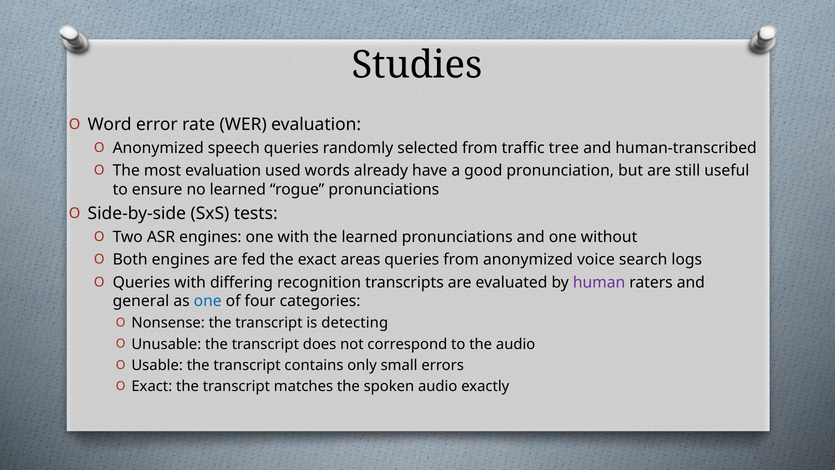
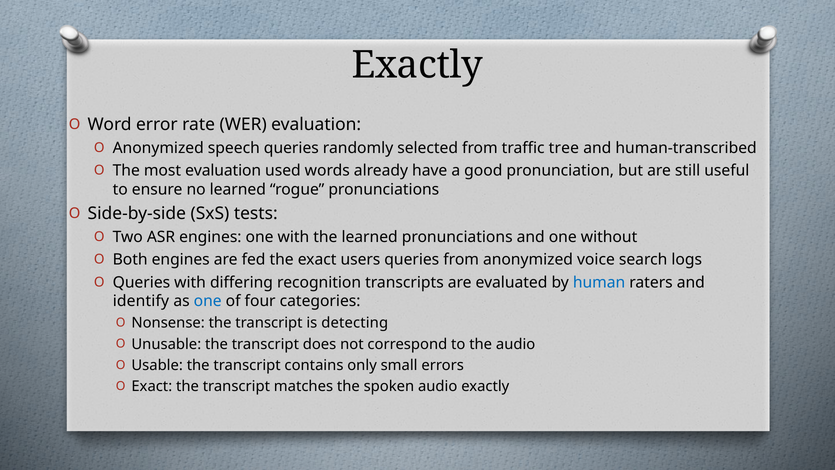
Studies: Studies -> Exactly (417, 65)
areas: areas -> users (360, 260)
human colour: purple -> blue (599, 282)
general: general -> identify (141, 301)
